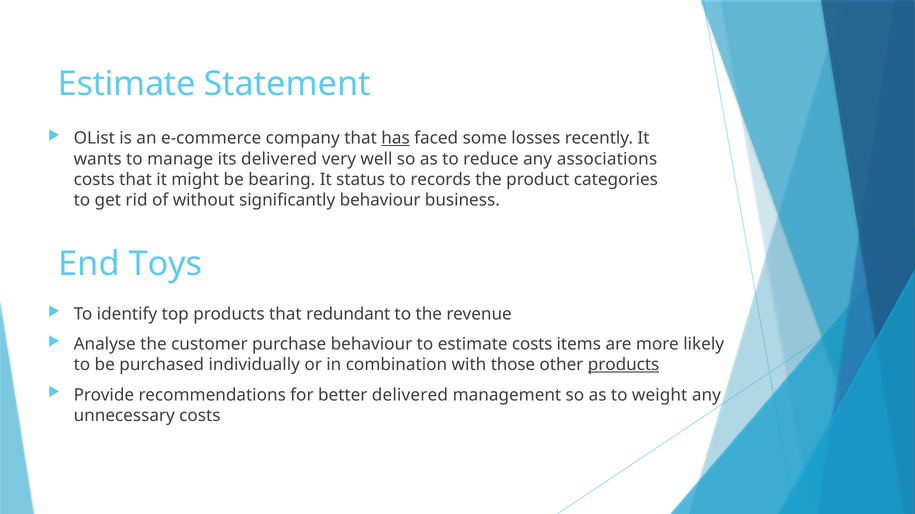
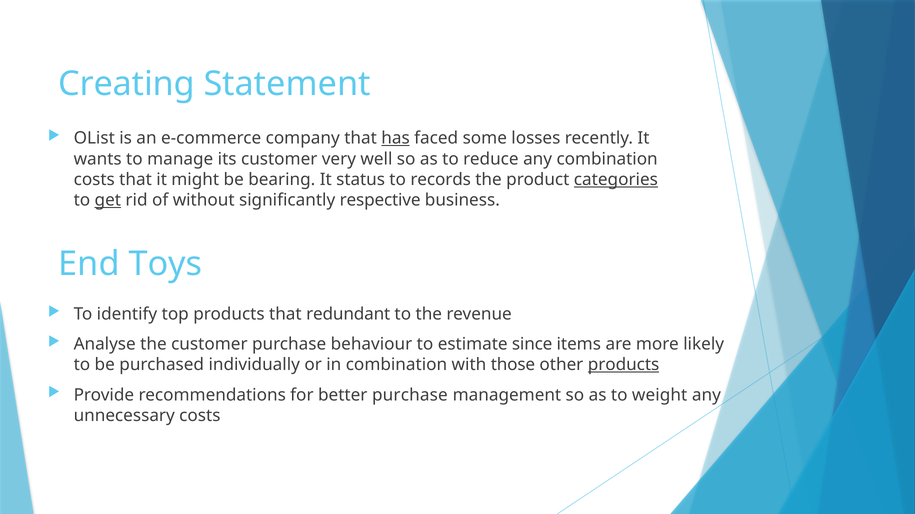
Estimate: Estimate -> Creating (127, 84)
its delivered: delivered -> customer (279, 159)
any associations: associations -> combination (607, 159)
categories underline: none -> present (616, 180)
get underline: none -> present (108, 200)
significantly behaviour: behaviour -> respective (380, 200)
estimate costs: costs -> since (532, 345)
better delivered: delivered -> purchase (410, 395)
